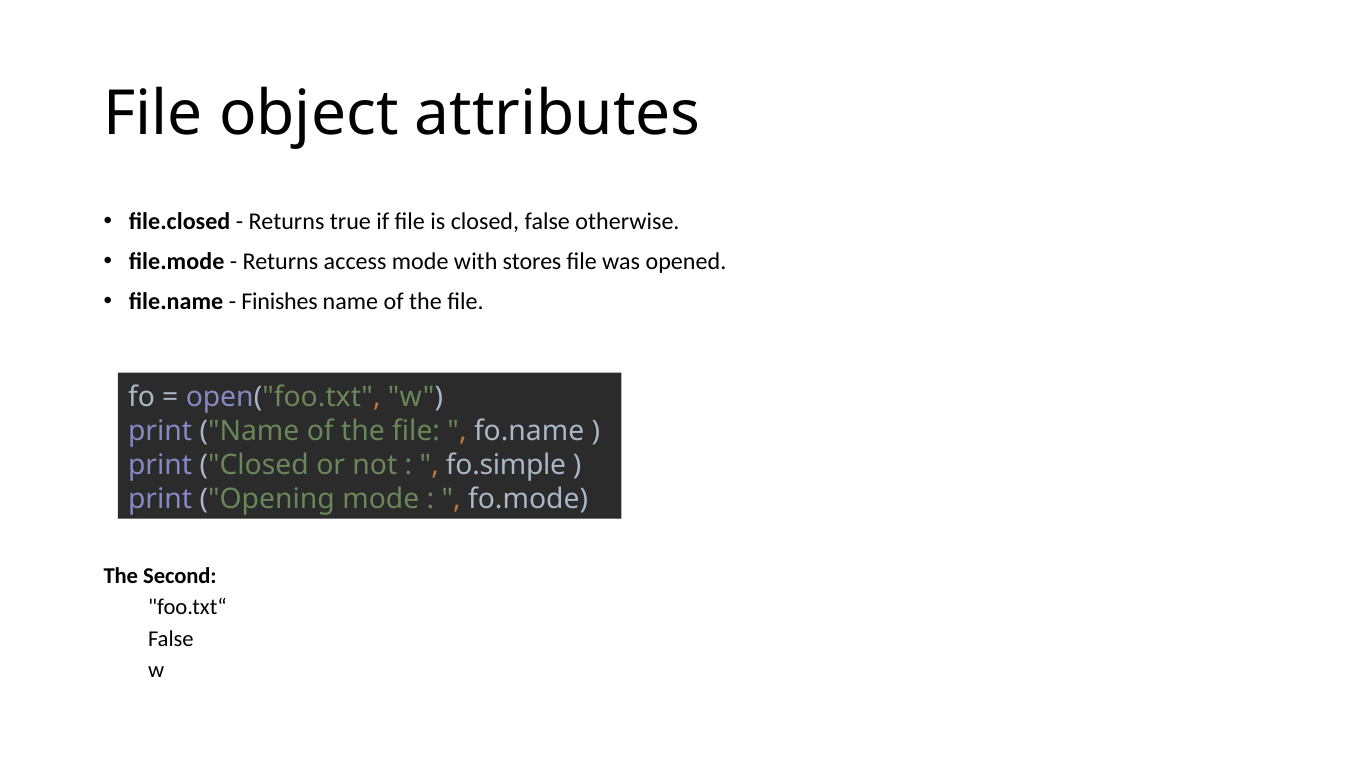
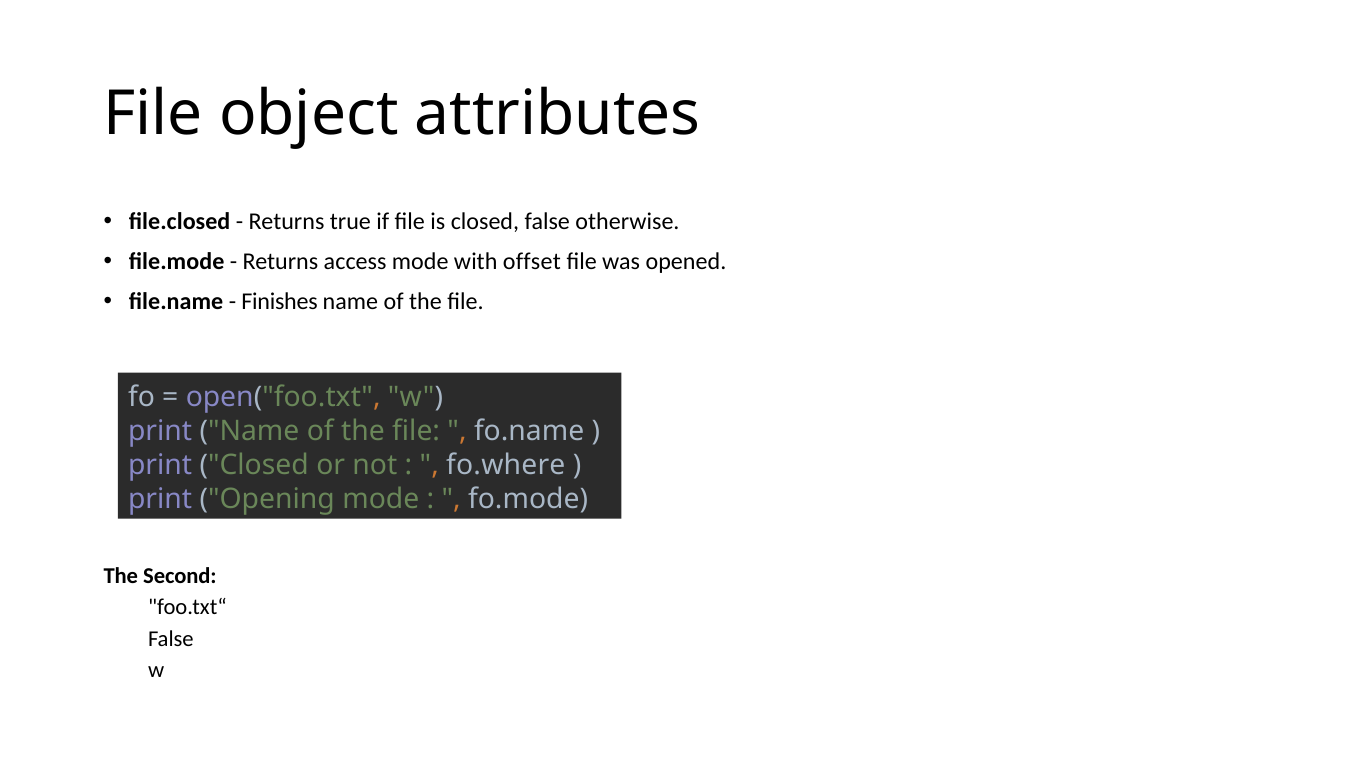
stores: stores -> offset (532, 261)
fo.simple: fo.simple -> fo.where (506, 465)
